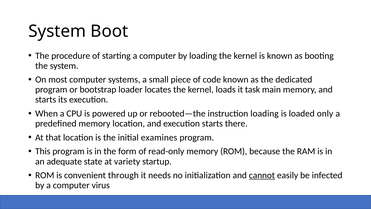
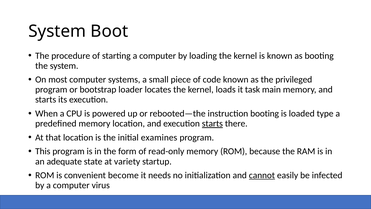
dedicated: dedicated -> privileged (294, 80)
instruction loading: loading -> booting (265, 113)
only: only -> type (325, 113)
starts underline: none -> present (212, 123)
through: through -> become (123, 175)
